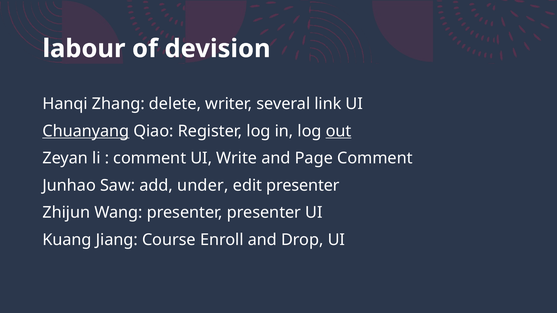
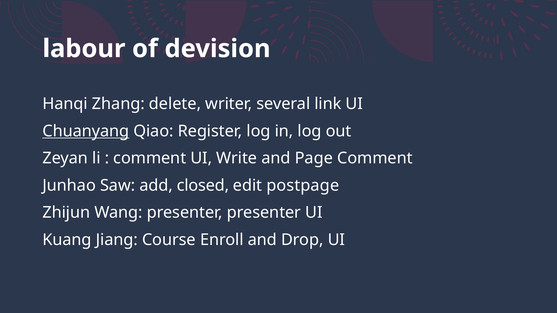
out underline: present -> none (339, 131)
under: under -> closed (203, 186)
edit presenter: presenter -> postpage (303, 186)
